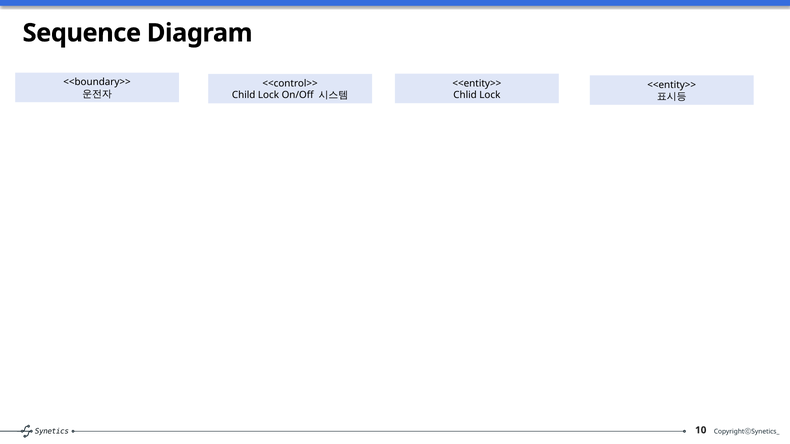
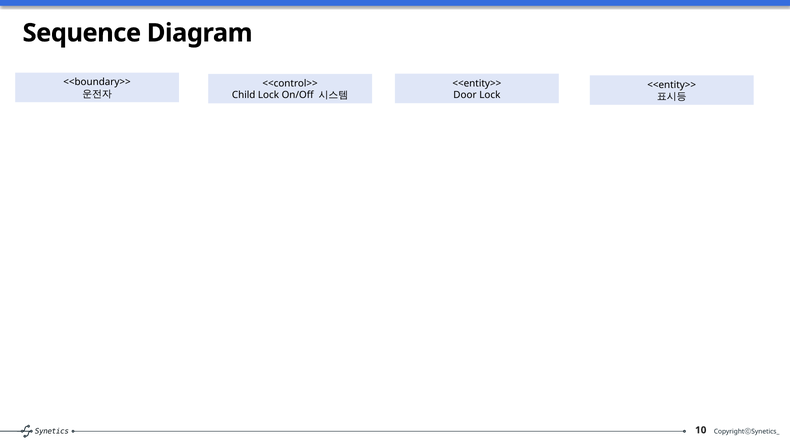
Chlid: Chlid -> Door (465, 95)
